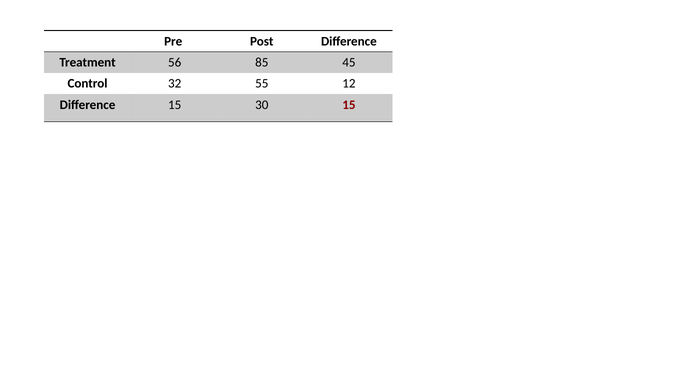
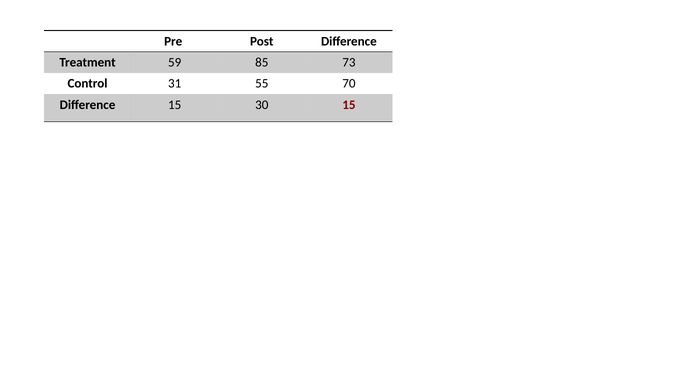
56: 56 -> 59 (175, 62)
45: 45 -> 73 (349, 62)
32: 32 -> 31 (175, 84)
12: 12 -> 70 (349, 84)
